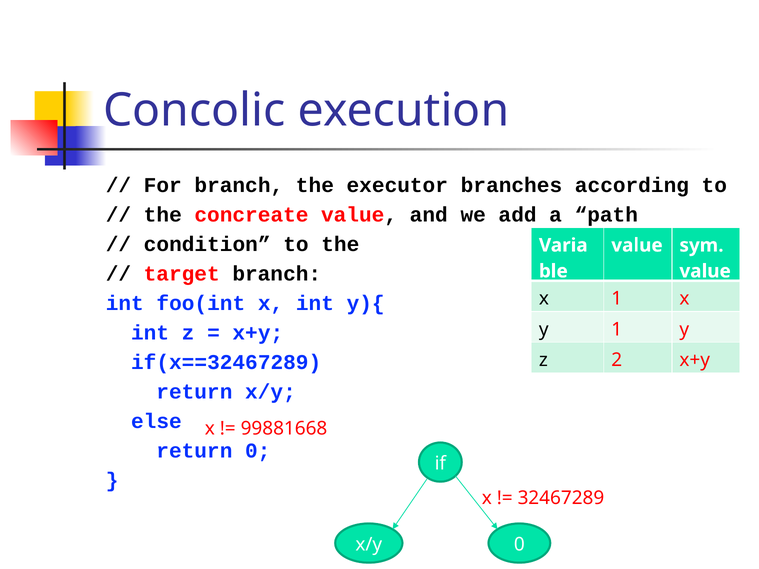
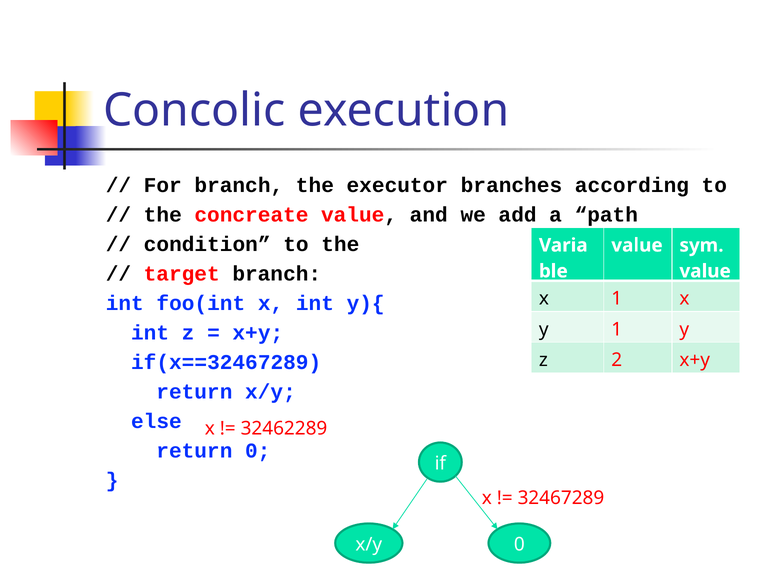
99881668: 99881668 -> 32462289 (284, 429)
